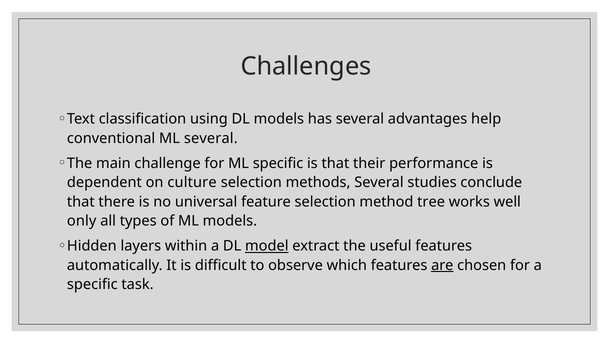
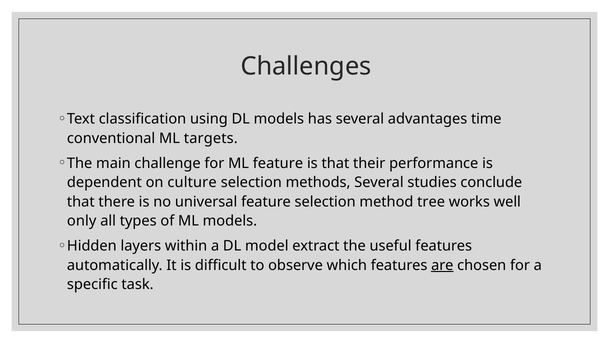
help: help -> time (486, 119)
ML several: several -> targets (211, 138)
ML specific: specific -> feature (278, 163)
model underline: present -> none (267, 246)
